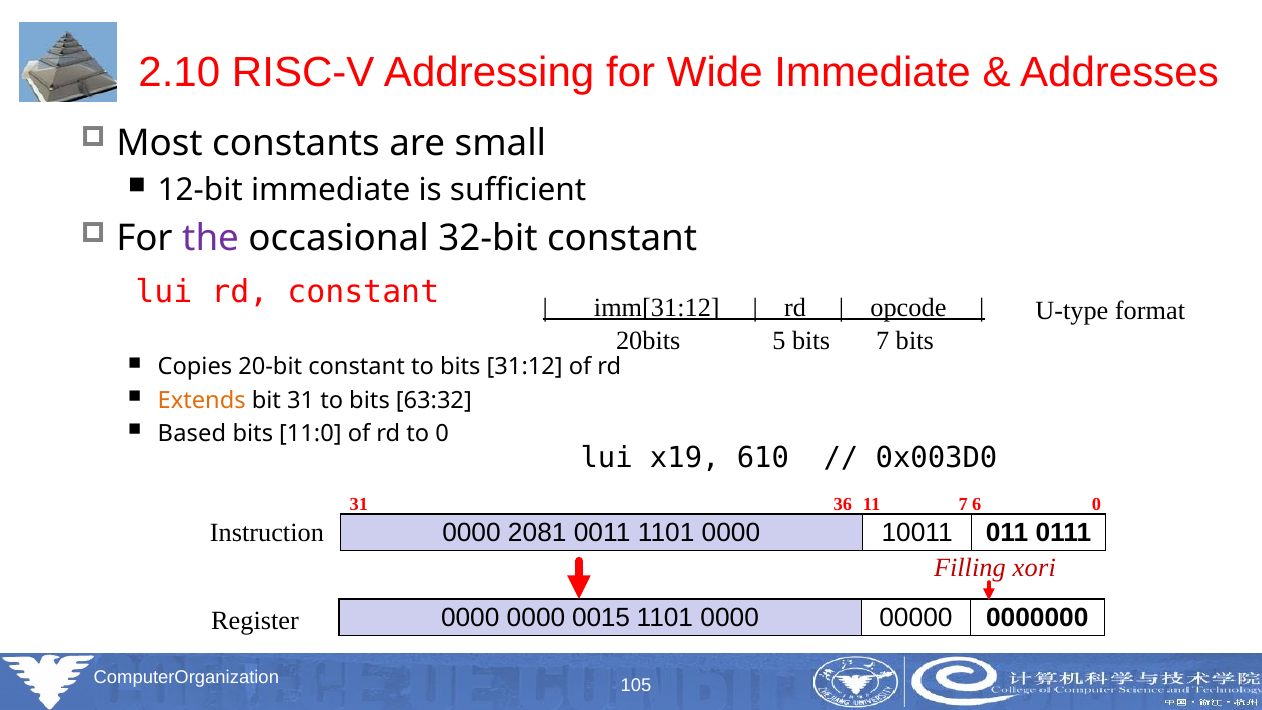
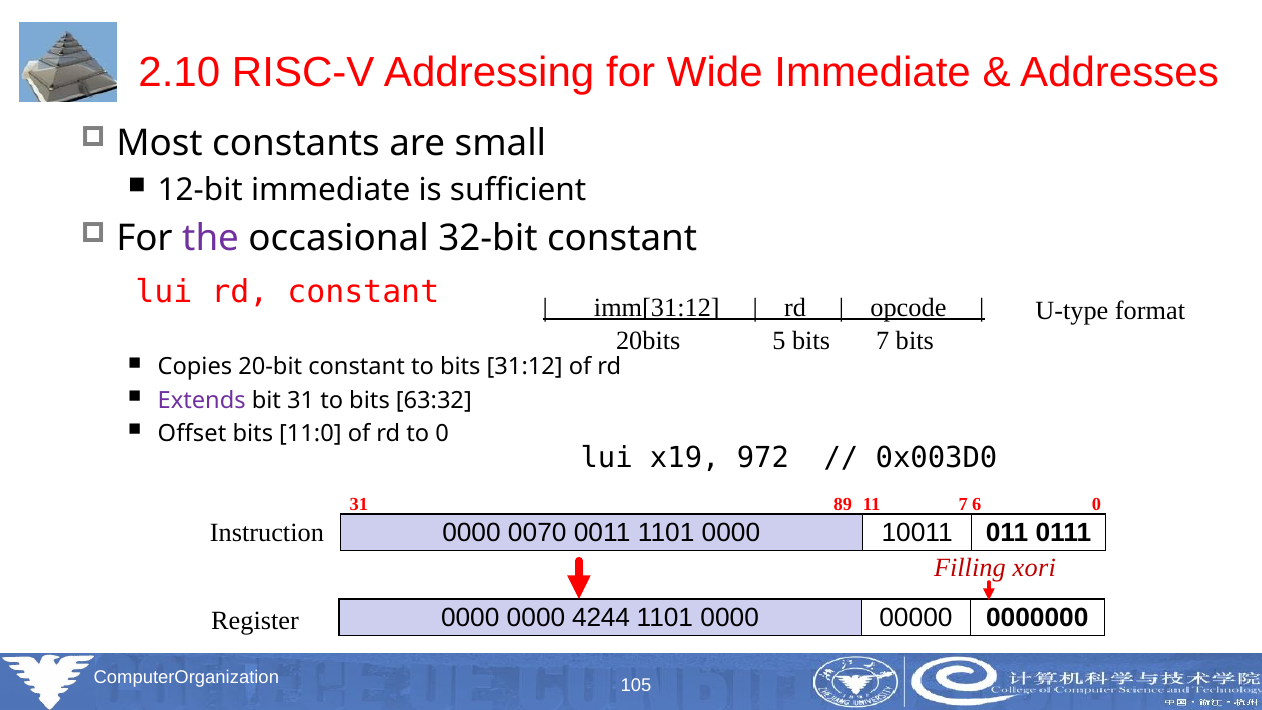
Extends colour: orange -> purple (202, 400)
Based: Based -> Offset (192, 433)
610: 610 -> 972 (763, 458)
36: 36 -> 89 (843, 504)
2081: 2081 -> 0070 (537, 532)
0015: 0015 -> 4244 (601, 617)
